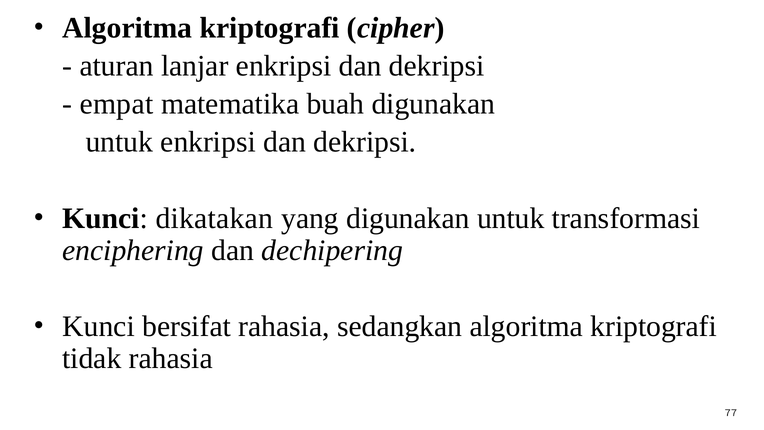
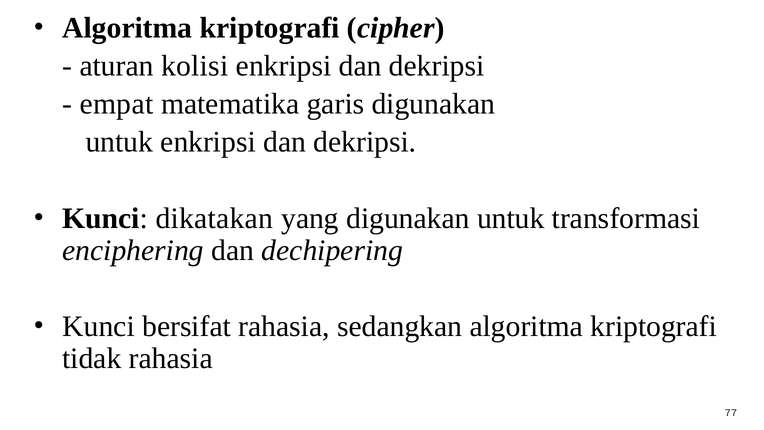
lanjar: lanjar -> kolisi (195, 66)
buah: buah -> garis (335, 104)
